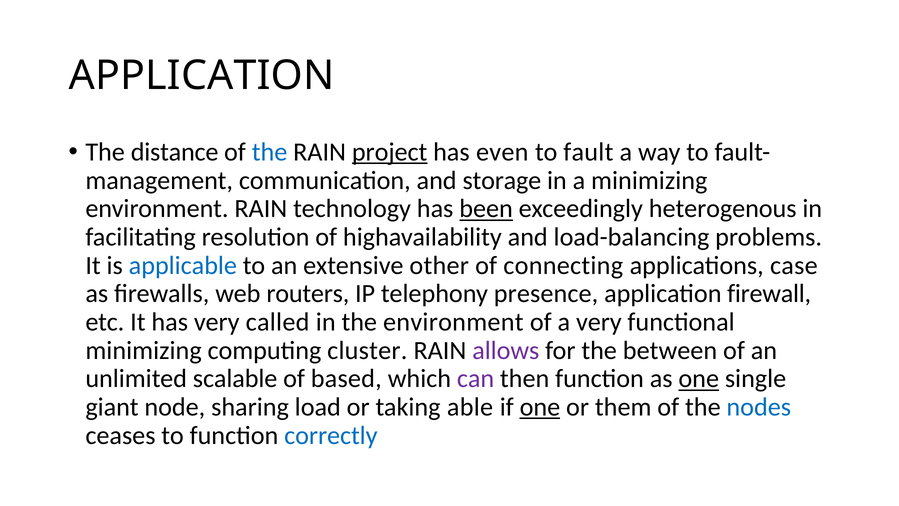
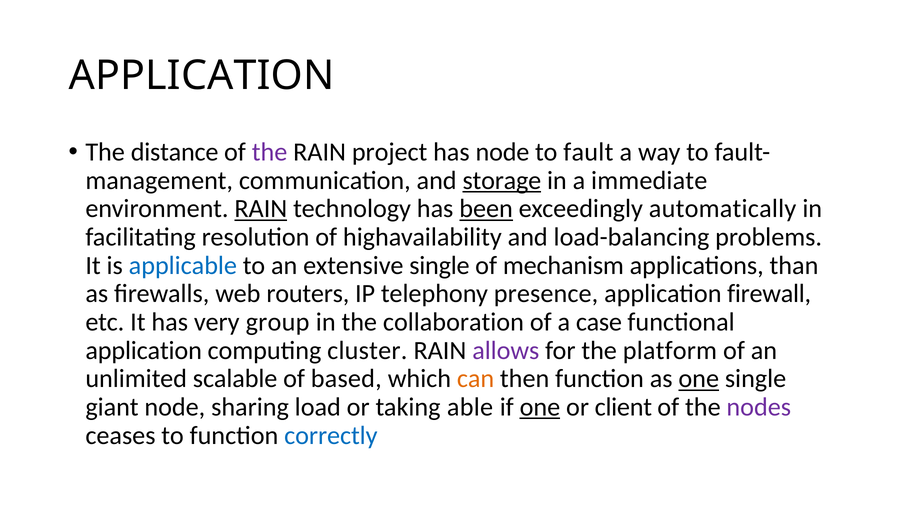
the colour: blue -> purple (270, 152)
project underline: present -> none (390, 152)
has even: even -> node (502, 152)
storage underline: none -> present (502, 180)
a minimizing: minimizing -> immediate (649, 180)
RAIN underline: none -> present (261, 209)
heterogenous: heterogenous -> automatically (723, 209)
extensive other: other -> single (439, 265)
connecting: connecting -> mechanism (563, 265)
case: case -> than (794, 265)
called: called -> group (278, 322)
the environment: environment -> collaboration (453, 322)
a very: very -> case (599, 322)
minimizing: minimizing -> application (144, 350)
between: between -> platform (670, 350)
can colour: purple -> orange (476, 379)
them: them -> client (623, 407)
nodes colour: blue -> purple (759, 407)
